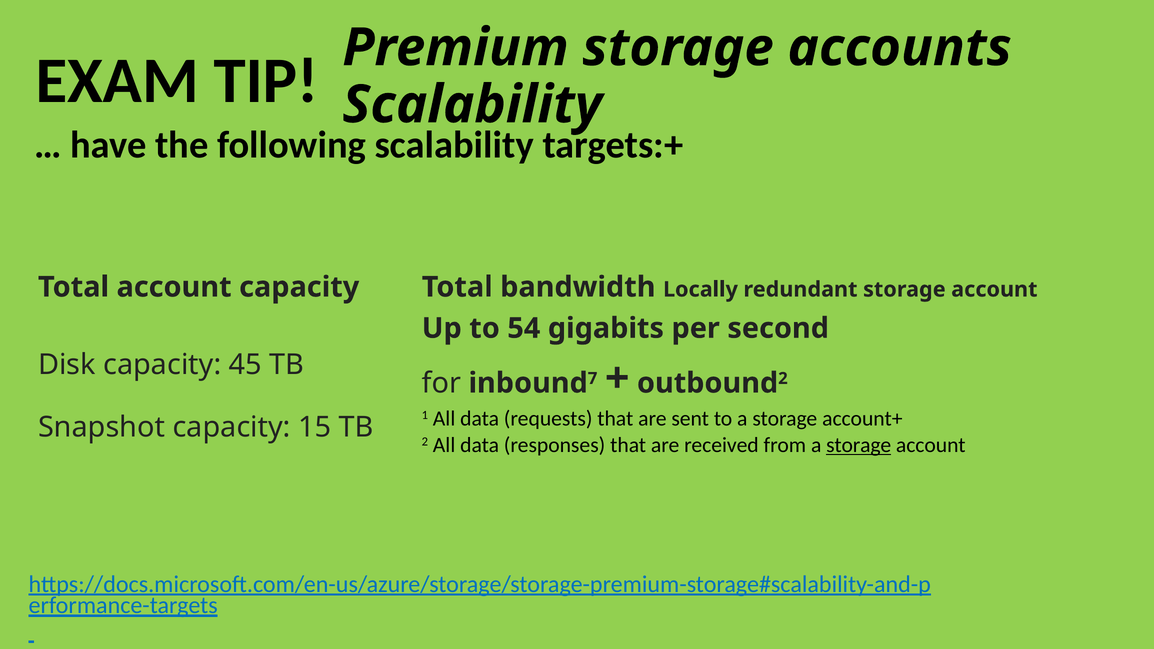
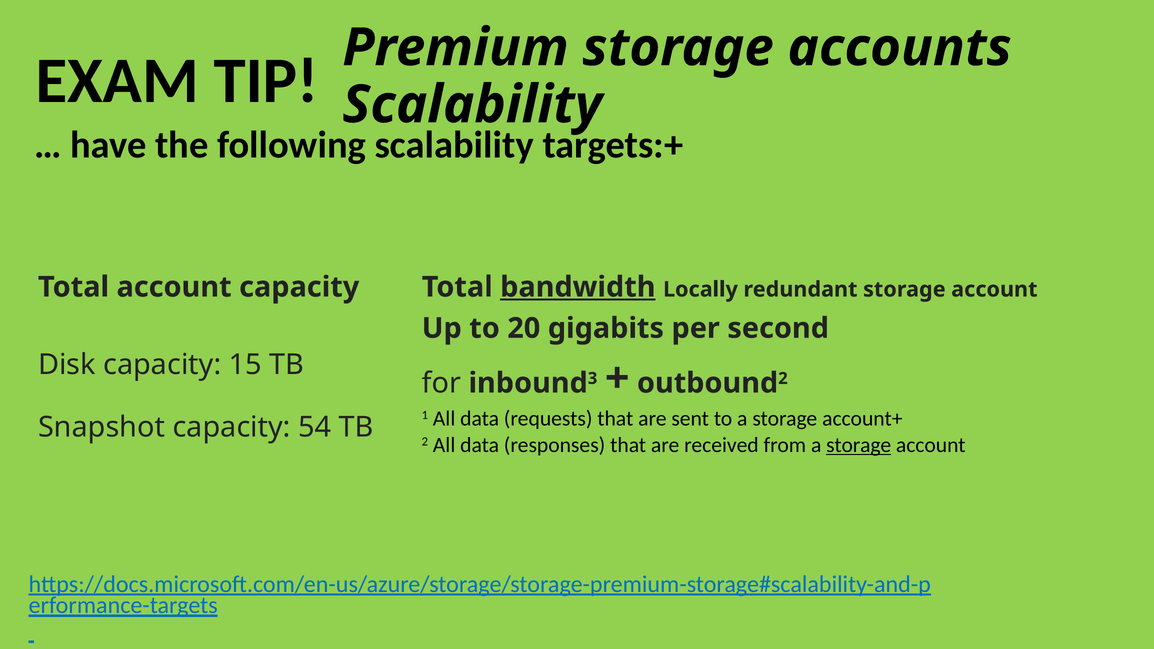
bandwidth underline: none -> present (578, 287)
54: 54 -> 20 (524, 328)
45: 45 -> 15 (245, 365)
7: 7 -> 3 (593, 379)
15: 15 -> 54 (315, 428)
